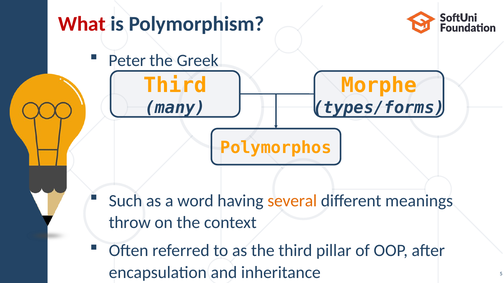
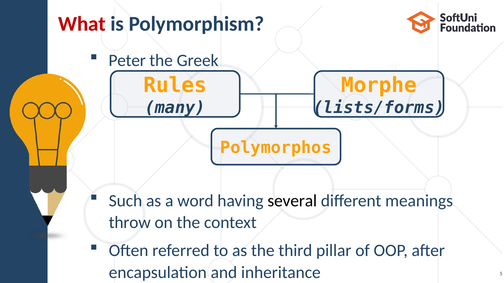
Third: Third -> Rules (175, 85)
types/forms: types/forms -> lists/forms (379, 108)
several colour: orange -> black (292, 201)
